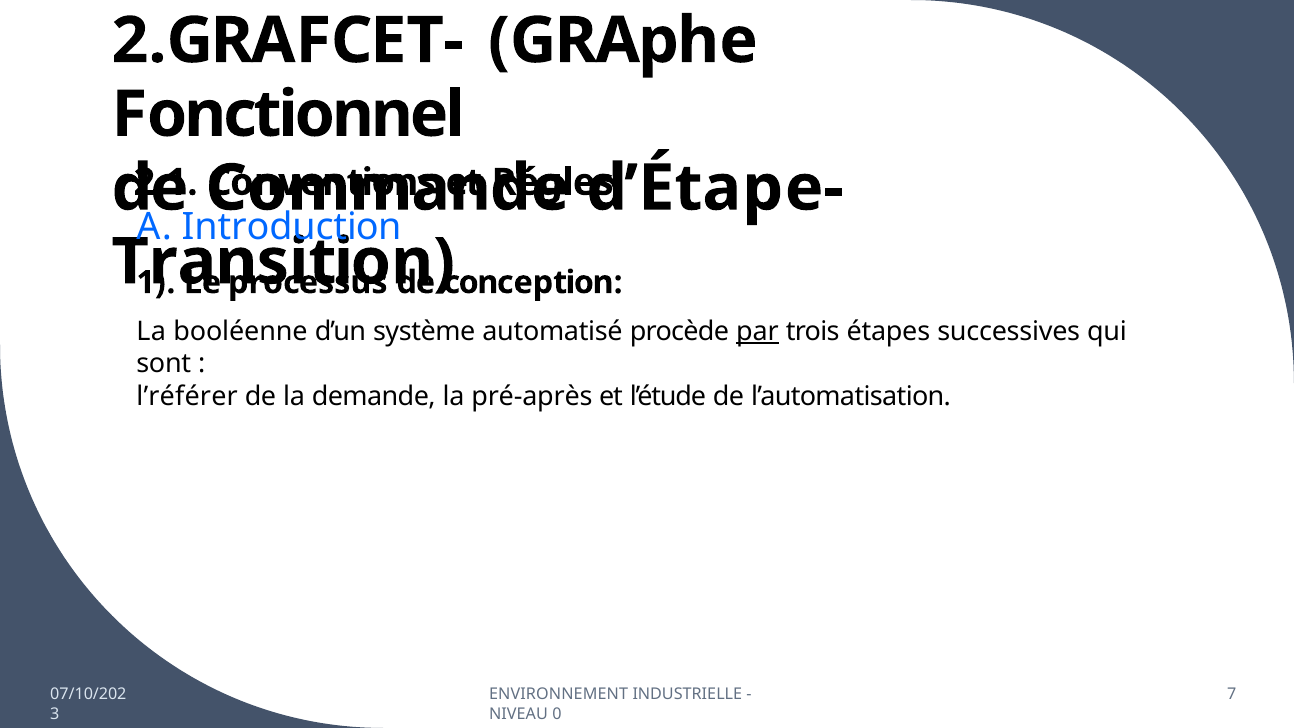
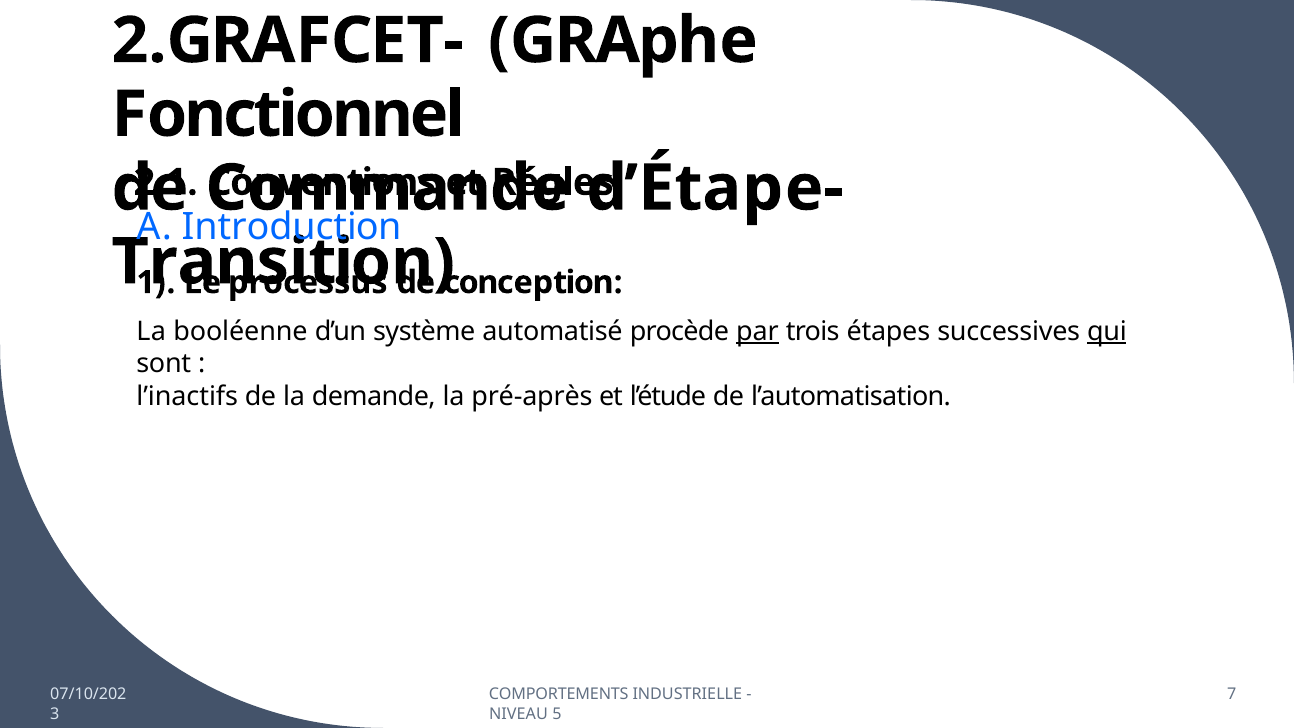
qui underline: none -> present (1107, 331)
l’référer: l’référer -> l’inactifs (187, 396)
ENVIRONNEMENT: ENVIRONNEMENT -> COMPORTEMENTS (559, 694)
0: 0 -> 5 (557, 714)
